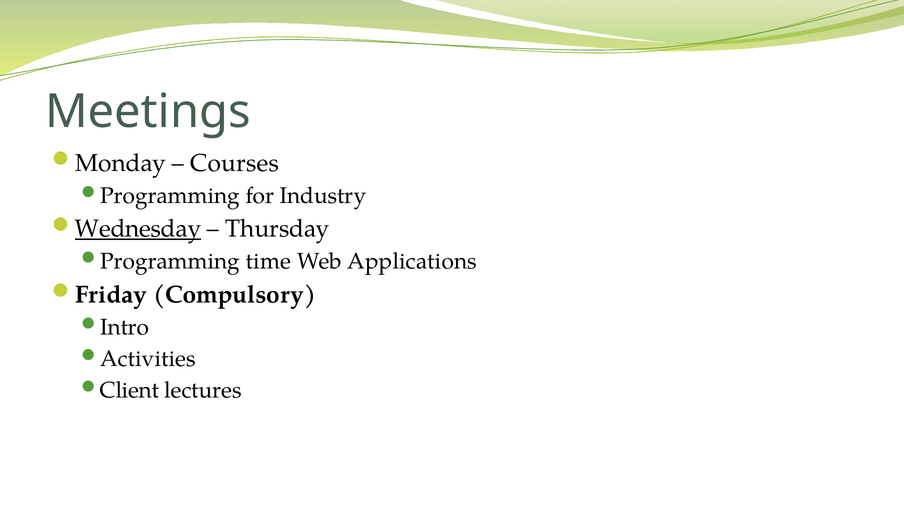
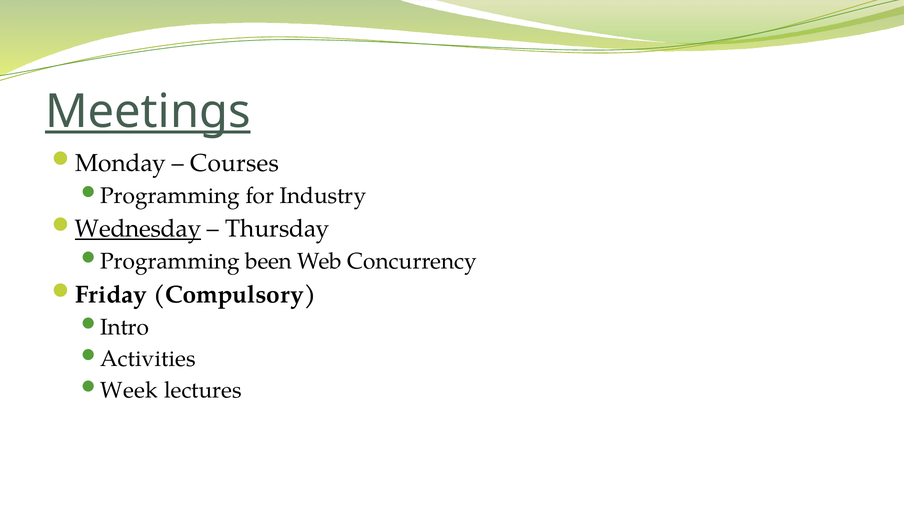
Meetings underline: none -> present (148, 112)
time: time -> been (269, 262)
Applications: Applications -> Concurrency (412, 262)
Client: Client -> Week (129, 391)
